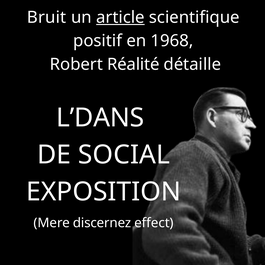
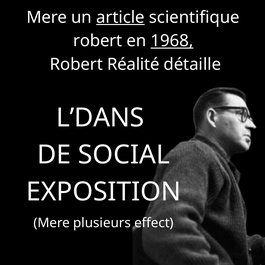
Bruit: Bruit -> Mere (47, 17)
positif: positif -> robert (98, 41)
1968 underline: none -> present (172, 41)
discernez: discernez -> plusieurs (102, 223)
